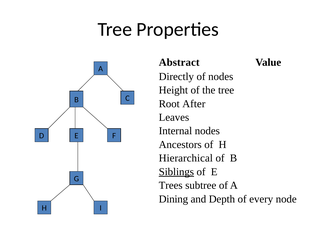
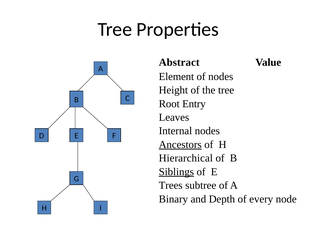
Directly: Directly -> Element (176, 77)
After: After -> Entry (194, 104)
Ancestors underline: none -> present (180, 145)
Dining: Dining -> Binary (173, 199)
